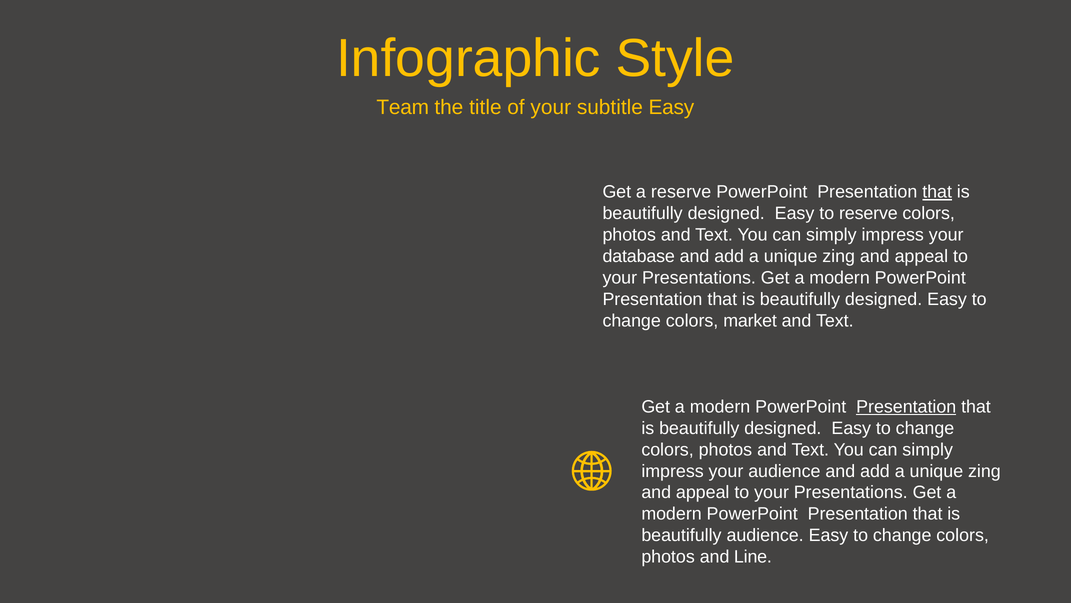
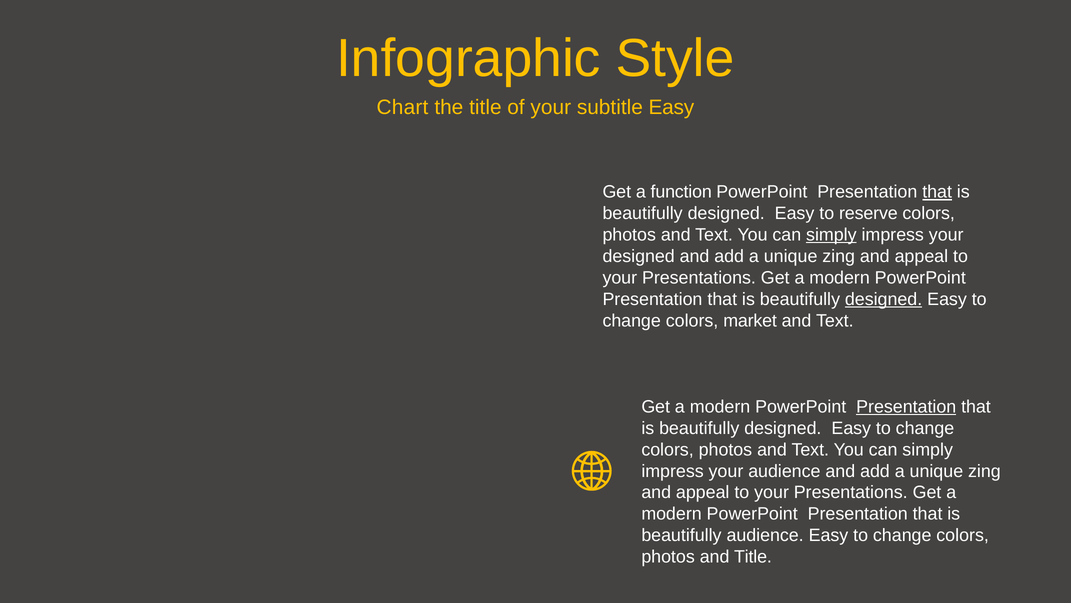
Team: Team -> Chart (402, 107)
a reserve: reserve -> function (681, 192)
simply underline: none -> present (831, 235)
database: database -> designed (639, 256)
designed underline: none -> present (884, 299)
and Line: Line -> Title (753, 556)
